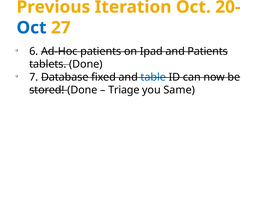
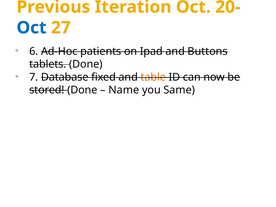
and Patients: Patients -> Buttons (208, 51)
table colour: blue -> orange (153, 77)
Triage: Triage -> Name (124, 90)
